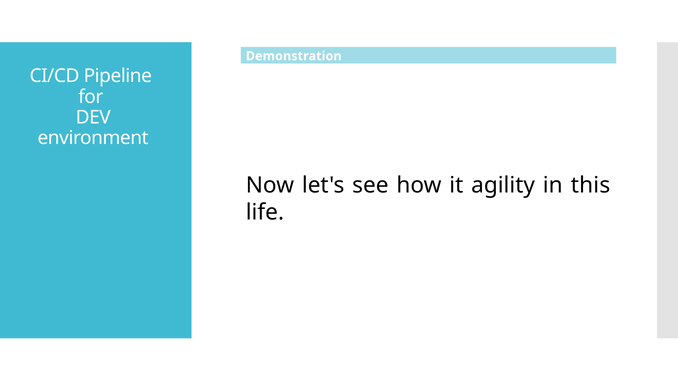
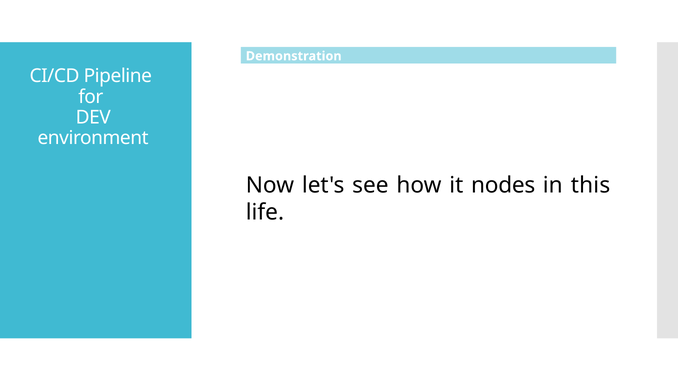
agility: agility -> nodes (503, 186)
